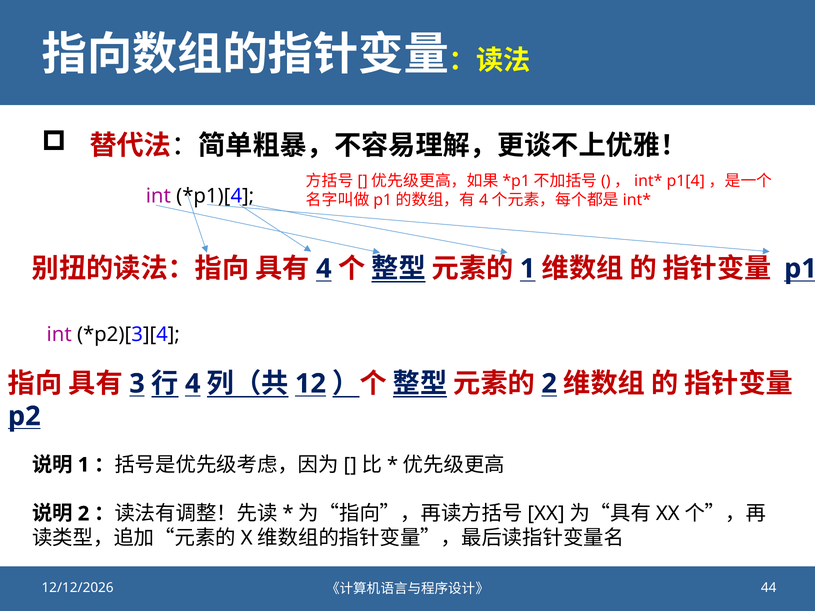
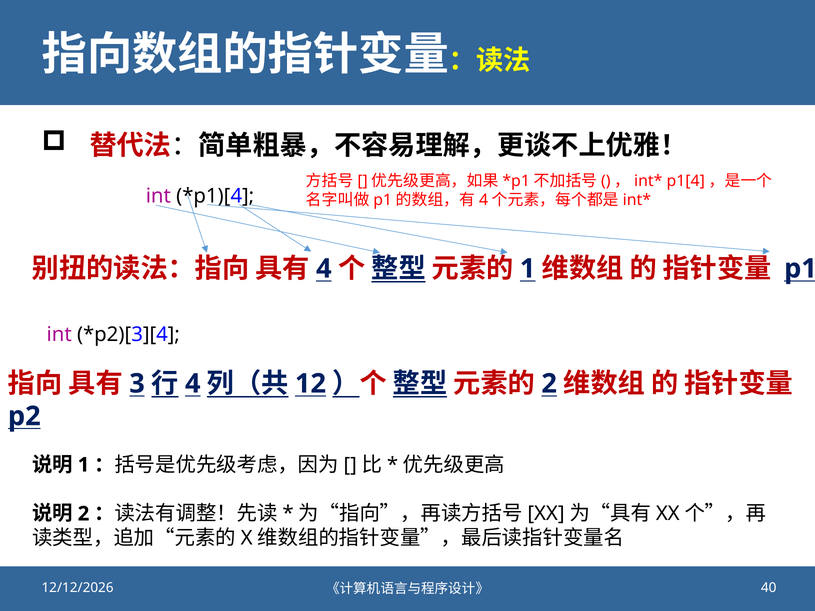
44: 44 -> 40 (769, 588)
